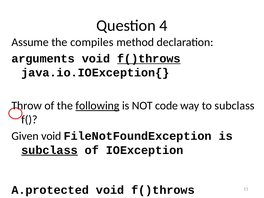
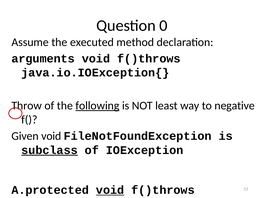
4: 4 -> 0 (163, 26)
compiles: compiles -> executed (92, 42)
f()throws underline: present -> none (149, 59)
code: code -> least (167, 106)
to subclass: subclass -> negative (235, 106)
void underline: none -> present (110, 190)
